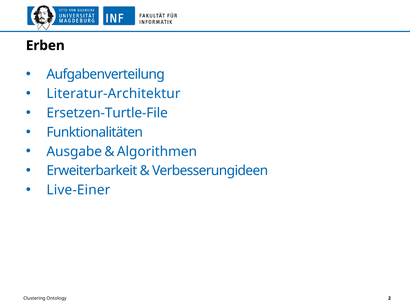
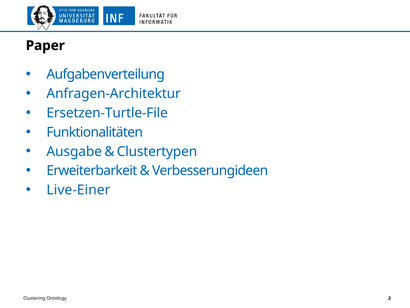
Erben: Erben -> Paper (45, 45)
Literatur-Architektur: Literatur-Architektur -> Anfragen-Architektur (114, 94)
Algorithmen: Algorithmen -> Clustertypen (157, 151)
